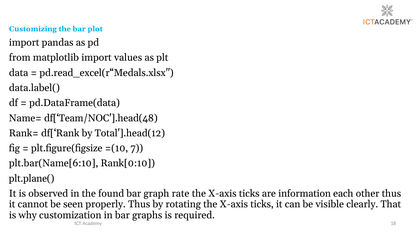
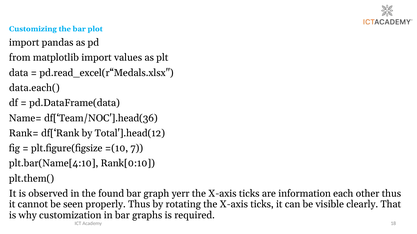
data.label(: data.label( -> data.each( (34, 88)
df[‘Team/NOC'].head(48: df[‘Team/NOC'].head(48 -> df[‘Team/NOC'].head(36 (101, 118)
plt.bar(Name[6:10: plt.bar(Name[6:10 -> plt.bar(Name[4:10 (54, 164)
plt.plane(: plt.plane( -> plt.them( (32, 179)
rate: rate -> yerr (181, 194)
